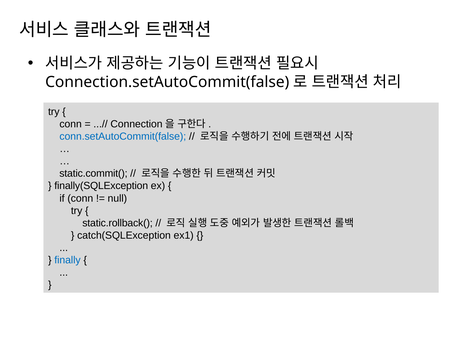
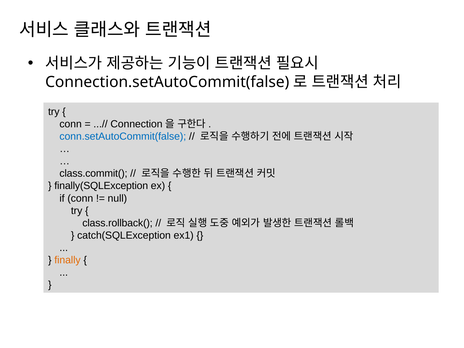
static.commit(: static.commit( -> class.commit( (93, 174)
static.rollback(: static.rollback( -> class.rollback( (118, 223)
finally colour: blue -> orange (67, 260)
